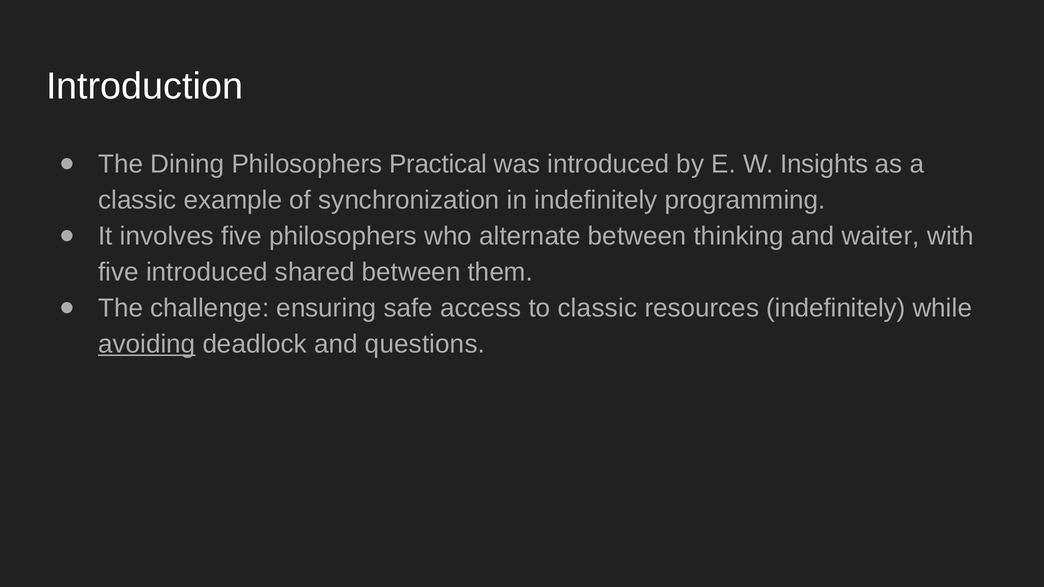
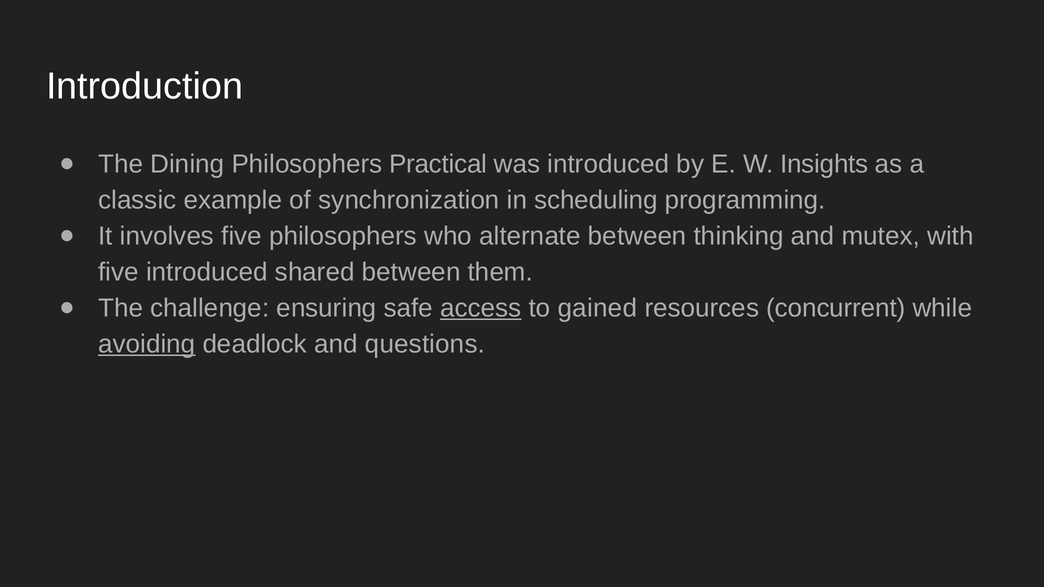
in indefinitely: indefinitely -> scheduling (596, 200)
waiter: waiter -> mutex (881, 236)
access underline: none -> present (481, 308)
to classic: classic -> gained (597, 308)
resources indefinitely: indefinitely -> concurrent (836, 308)
